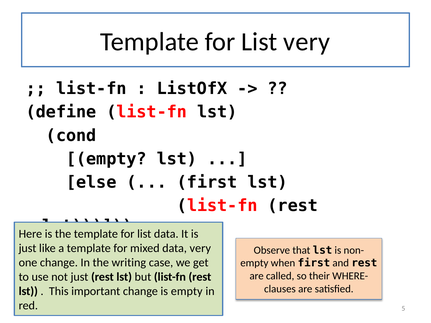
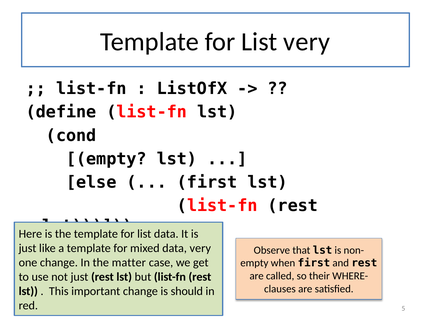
writing: writing -> matter (129, 263)
is empty: empty -> should (187, 291)
